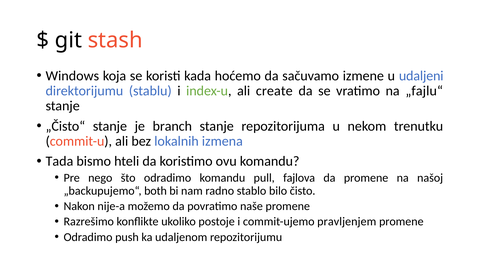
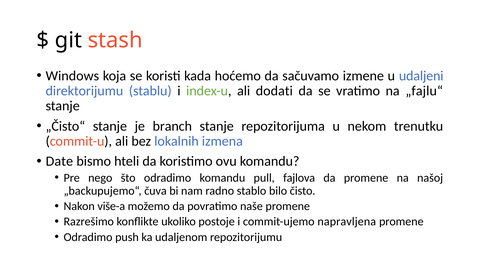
create: create -> dodati (274, 91)
Tada: Tada -> Date (59, 161)
both: both -> čuva (155, 191)
nije-a: nije-a -> više-a (111, 206)
pravljenjem: pravljenjem -> napravljena (347, 222)
